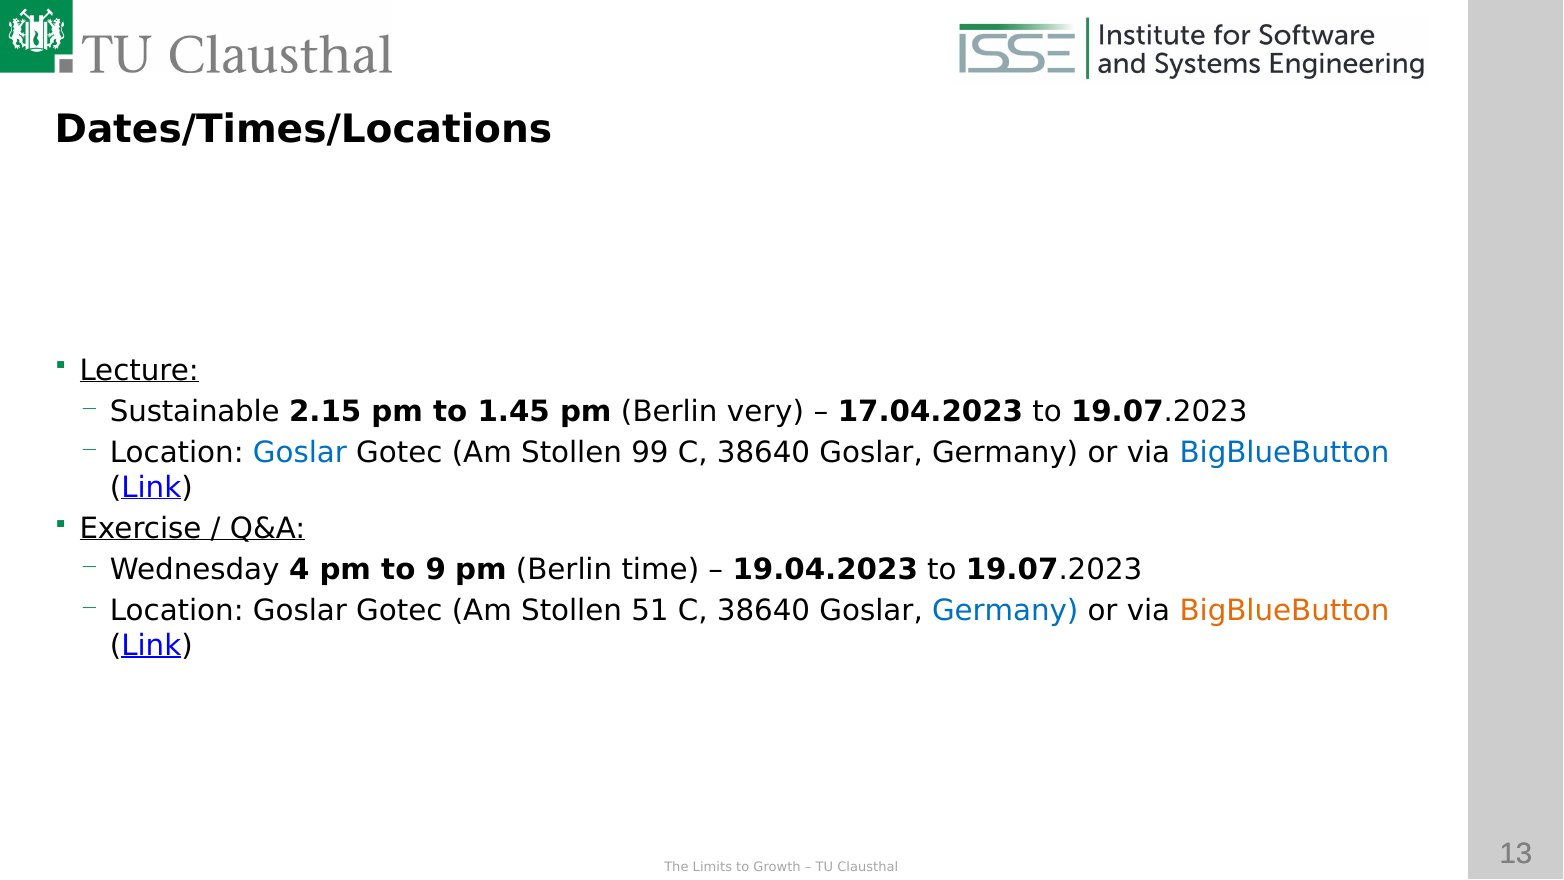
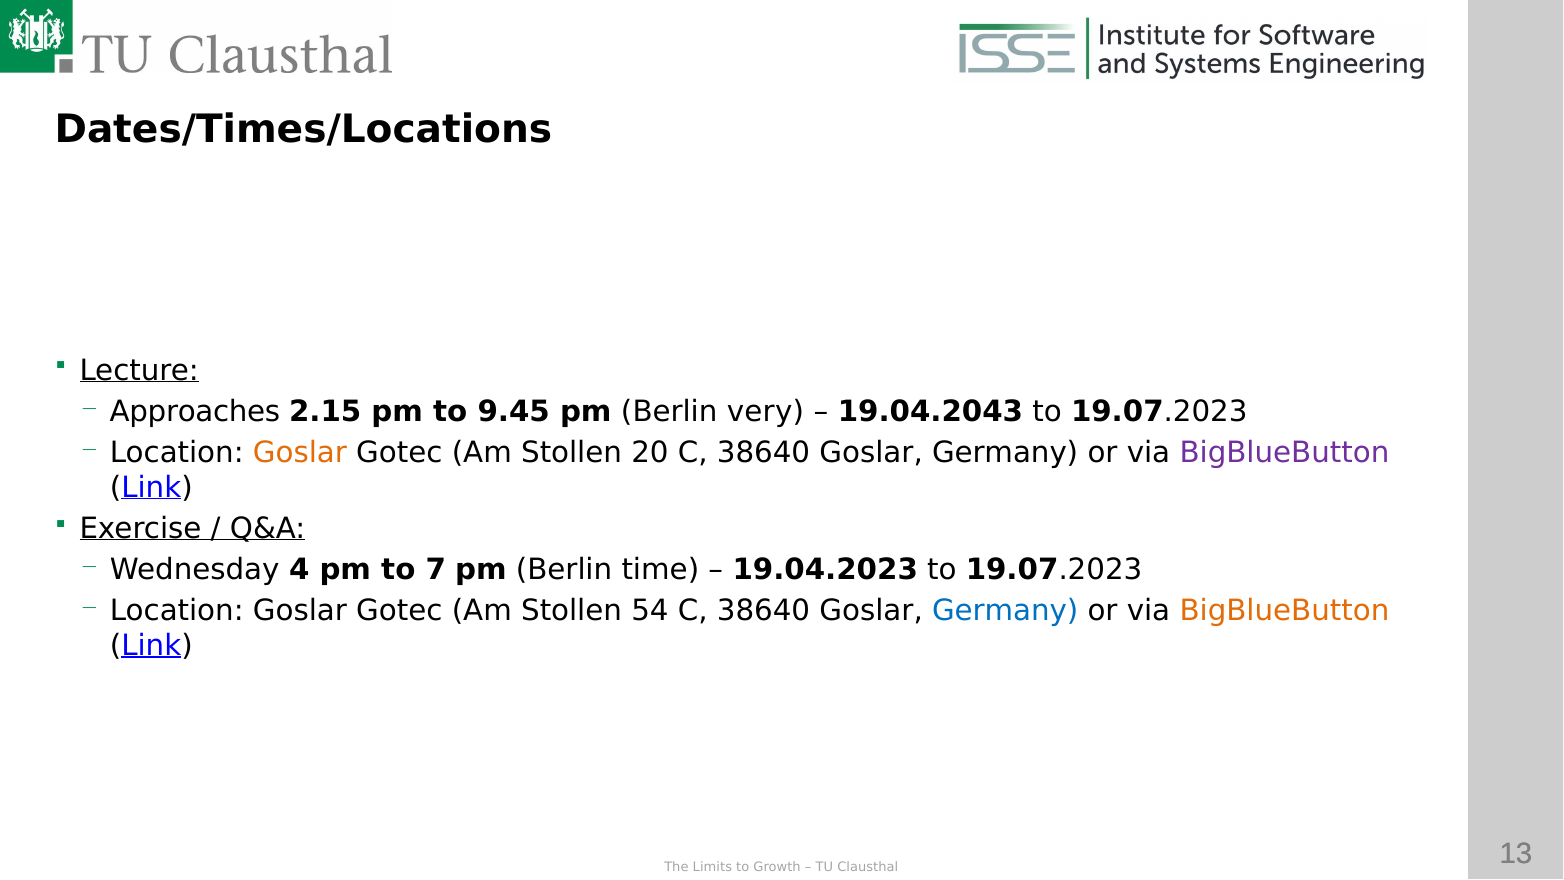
Sustainable: Sustainable -> Approaches (195, 411)
1.45: 1.45 -> 9.45 (514, 411)
17.04.2023: 17.04.2023 -> 19.04.2043 (930, 411)
Goslar colour: blue -> orange (300, 452)
99: 99 -> 20 (650, 452)
BigBlueButton colour: blue -> purple (1284, 452)
9: 9 -> 7 (436, 570)
51: 51 -> 54 (650, 611)
